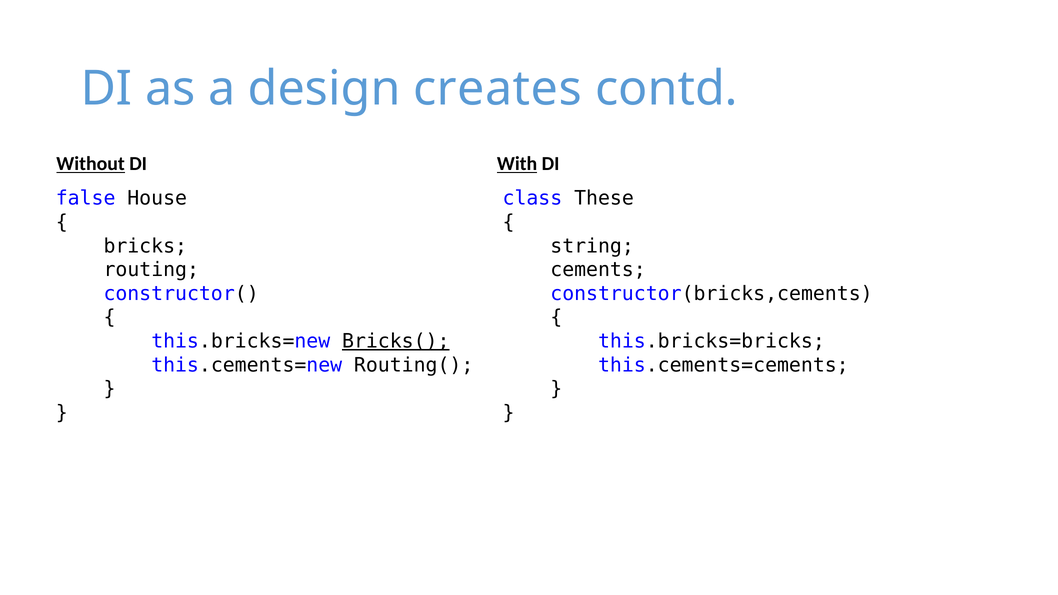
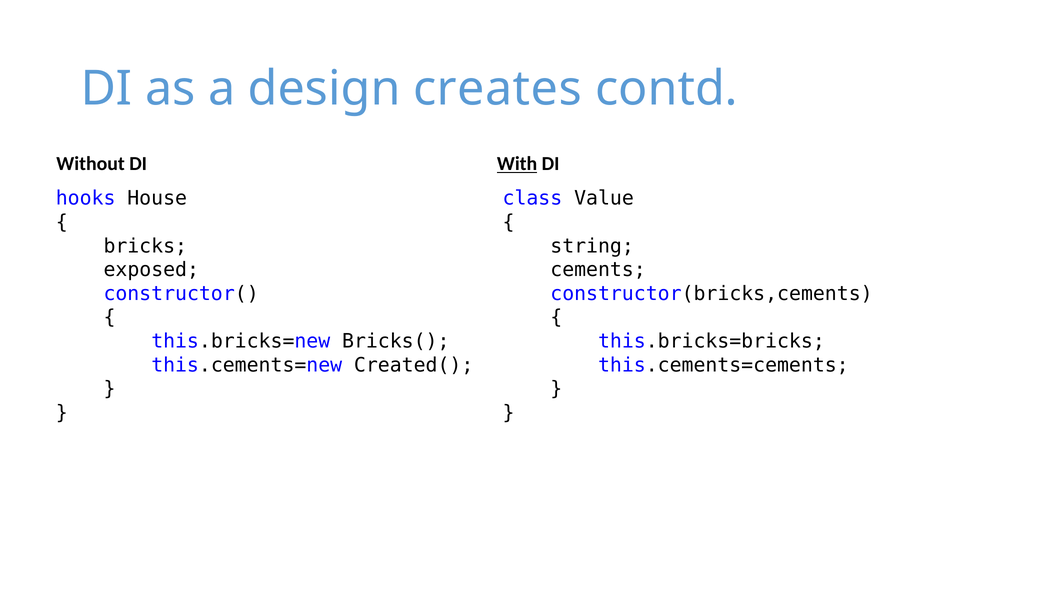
Without underline: present -> none (91, 164)
false: false -> hooks (86, 198)
These: These -> Value (604, 198)
routing: routing -> exposed (151, 270)
Bricks( underline: present -> none (396, 341)
Routing(: Routing( -> Created( (414, 365)
